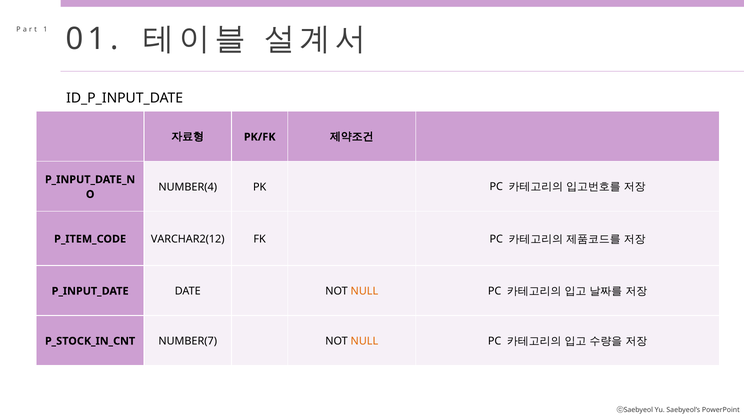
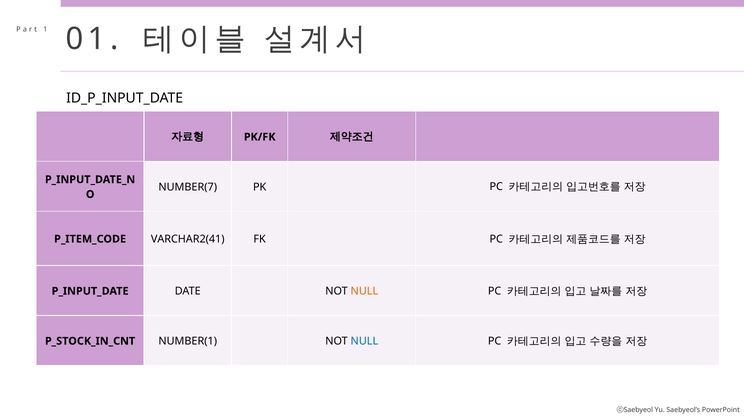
NUMBER(4: NUMBER(4 -> NUMBER(7 (188, 187)
VARCHAR2(12: VARCHAR2(12 -> VARCHAR2(41 (188, 239)
NUMBER(7: NUMBER(7 -> NUMBER(1 (188, 341)
NULL colour: orange -> blue (364, 341)
